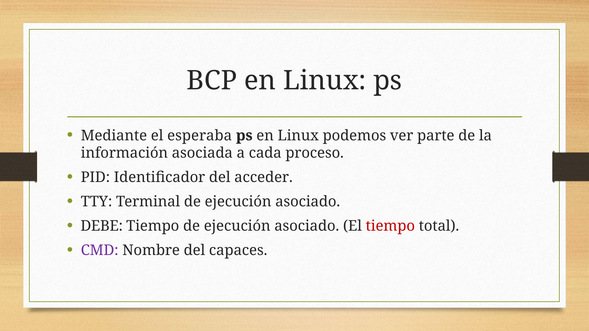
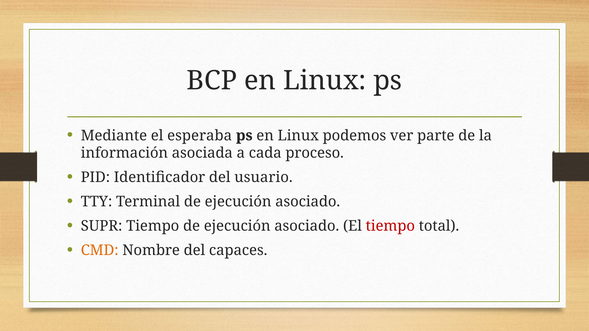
acceder: acceder -> usuario (263, 178)
DEBE: DEBE -> SUPR (102, 226)
CMD colour: purple -> orange (100, 250)
